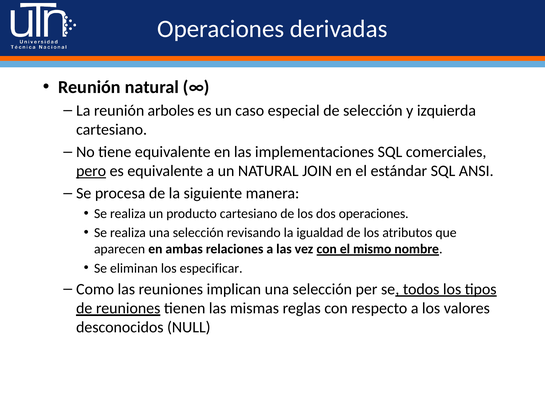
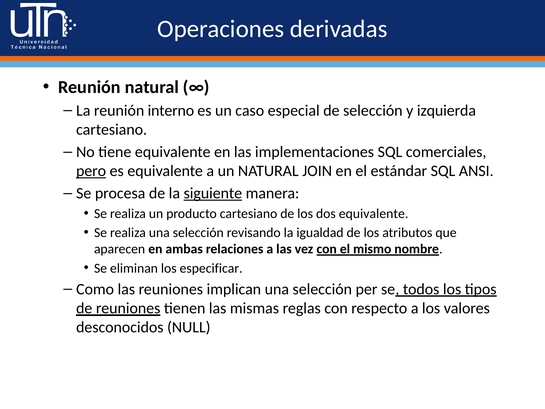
arboles: arboles -> interno (171, 111)
siguiente underline: none -> present (213, 193)
dos operaciones: operaciones -> equivalente (374, 214)
